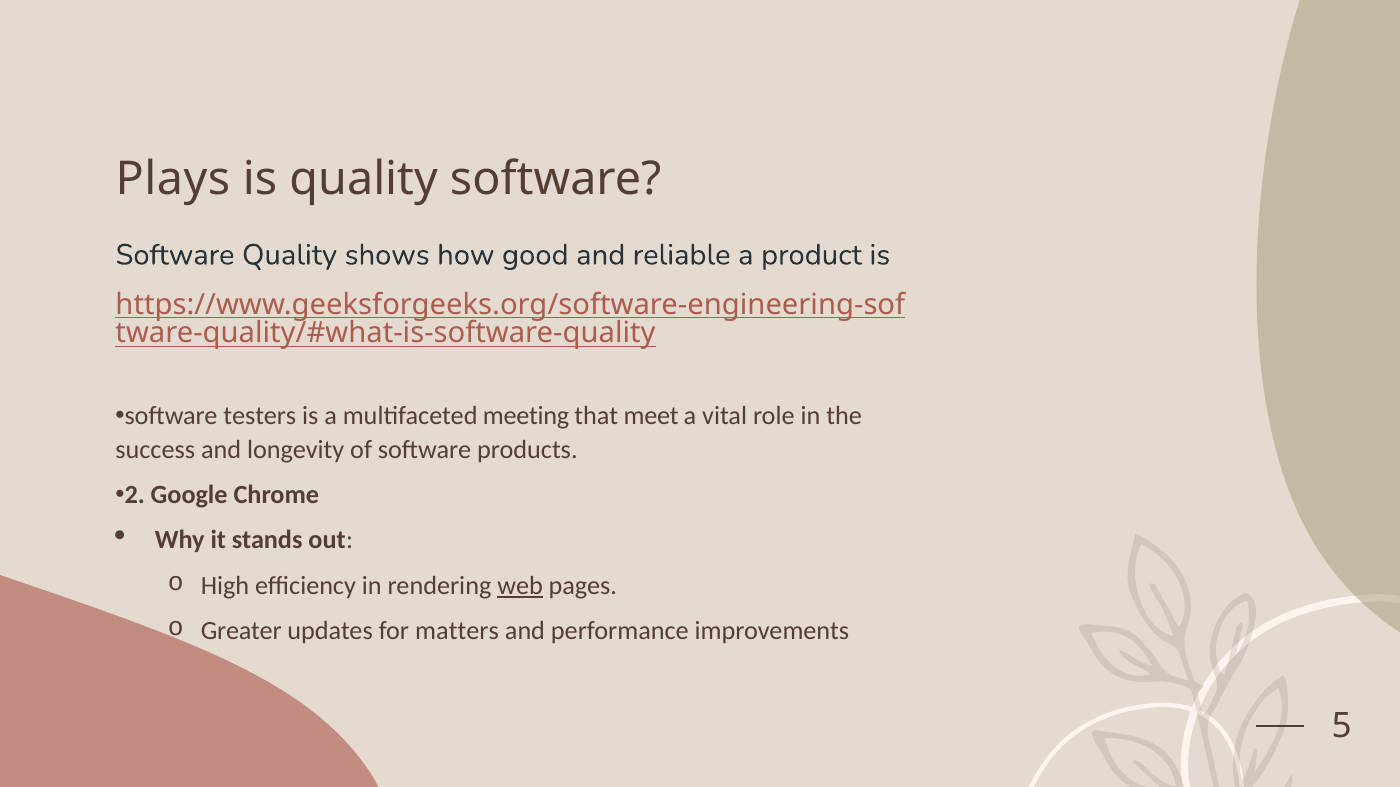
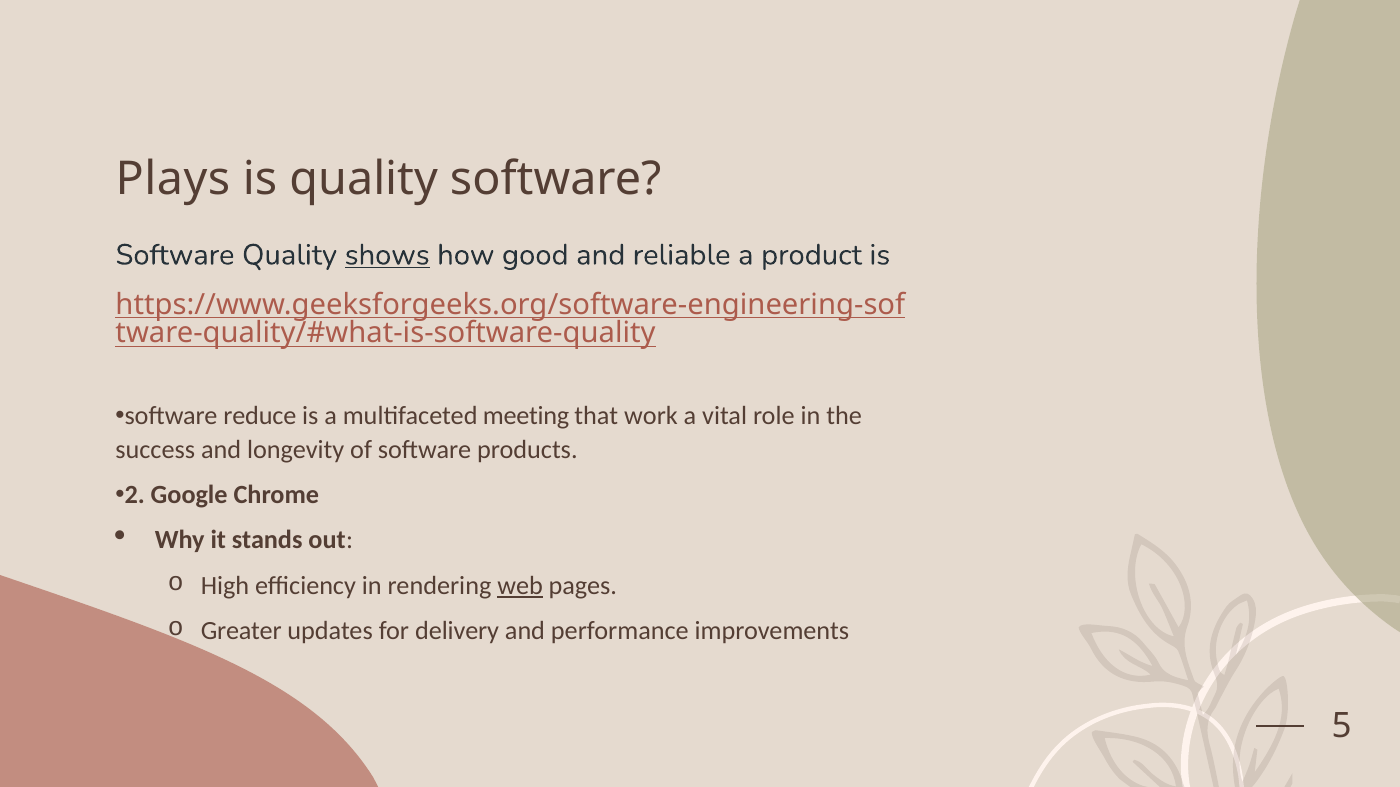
shows underline: none -> present (387, 255)
testers: testers -> reduce (260, 416)
meet: meet -> work (651, 416)
matters: matters -> delivery (457, 631)
